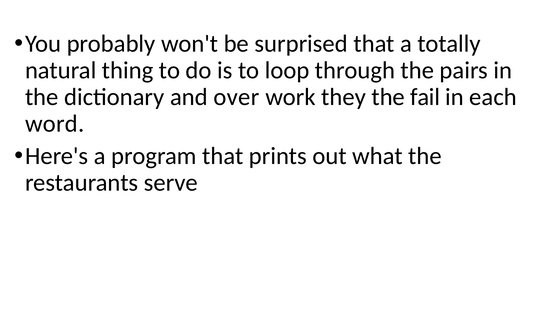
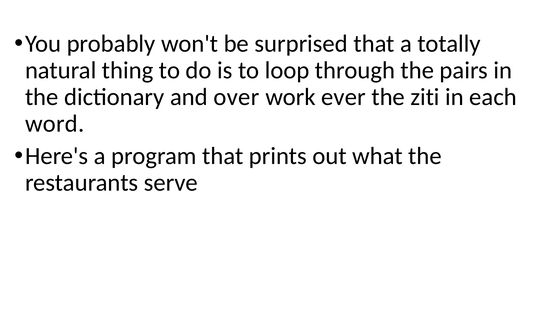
they: they -> ever (344, 97)
fail: fail -> ziti (425, 97)
